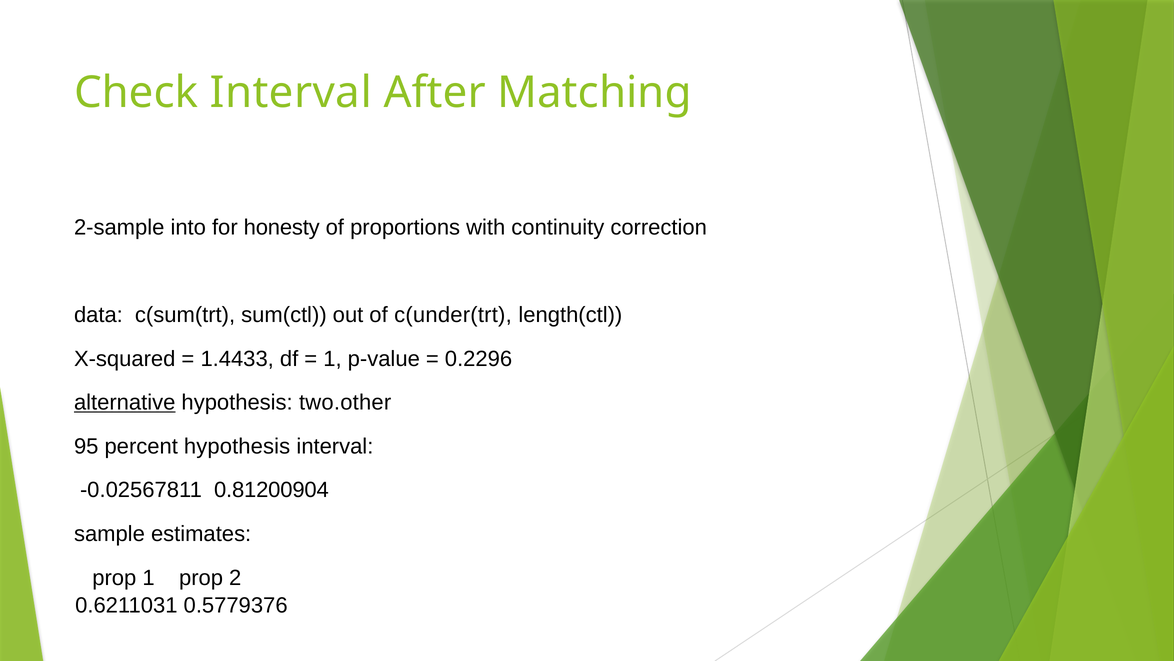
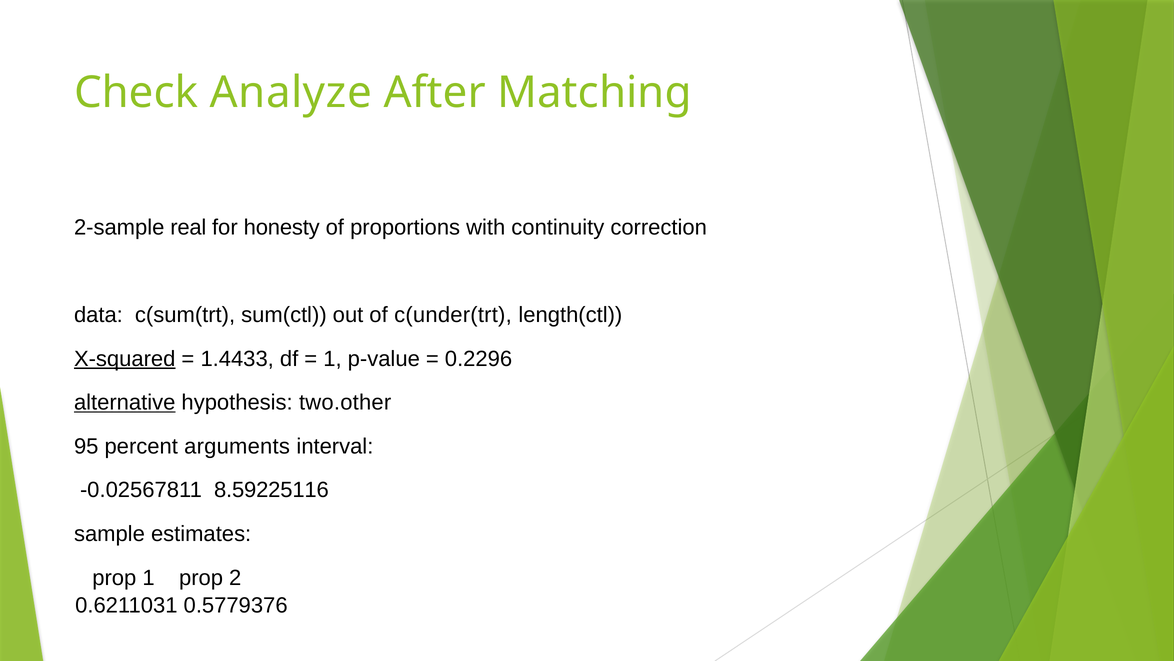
Check Interval: Interval -> Analyze (291, 93)
into: into -> real (188, 227)
X-squared underline: none -> present (125, 358)
percent hypothesis: hypothesis -> arguments (237, 446)
0.81200904: 0.81200904 -> 8.59225116 (271, 490)
